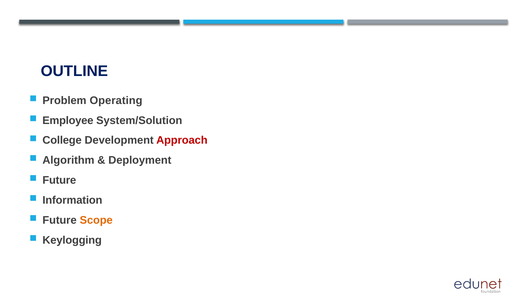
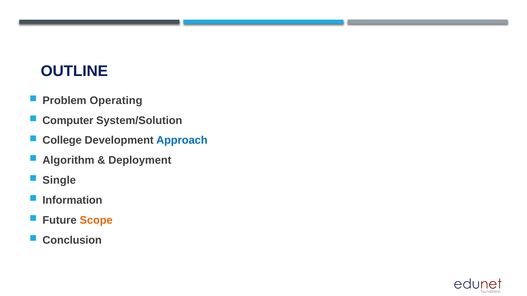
Employee: Employee -> Computer (68, 121)
Approach colour: red -> blue (182, 141)
Future: Future -> Single (59, 181)
Keylogging: Keylogging -> Conclusion (72, 240)
